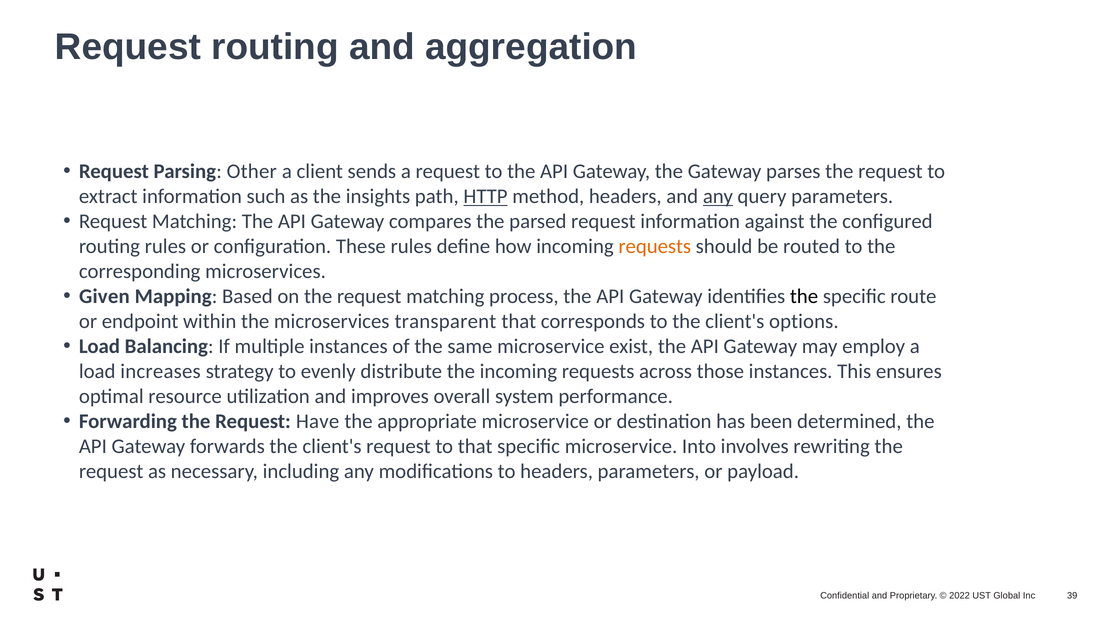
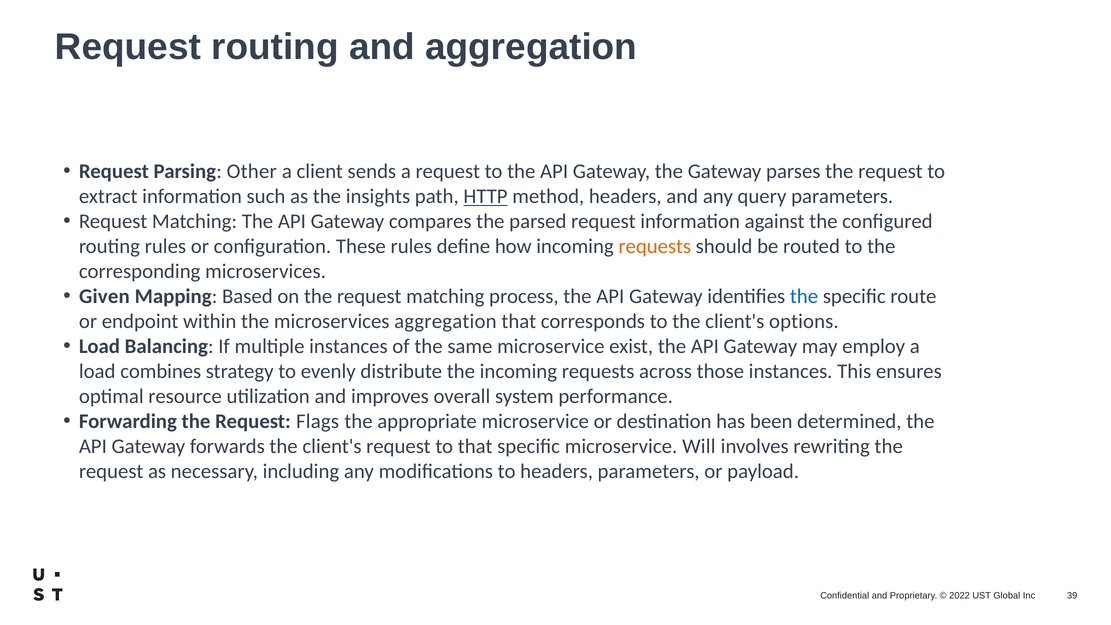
any underline: present -> none (718, 197)
the colour: black -> blue (804, 297)
microservices transparent: transparent -> aggregation (445, 322)
increases: increases -> combines (161, 372)
Have: Have -> Flags (318, 422)
Into: Into -> Will (699, 447)
